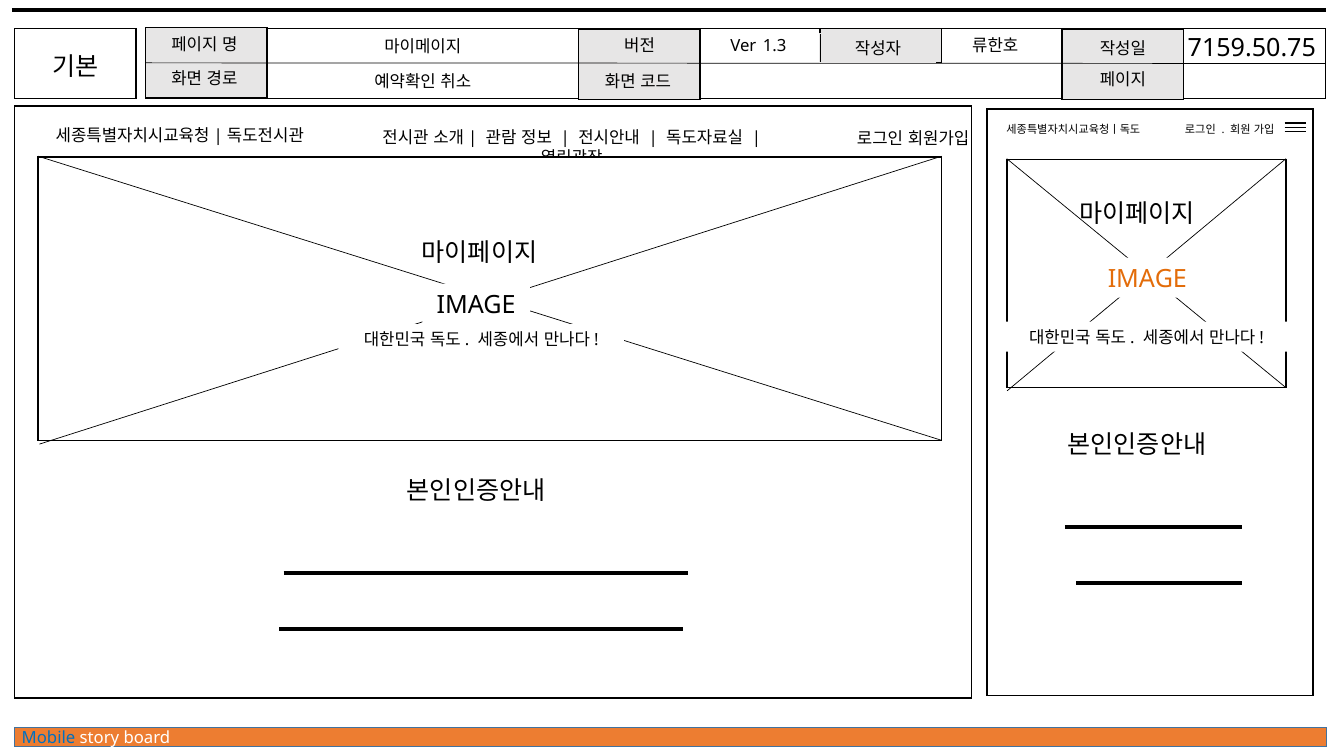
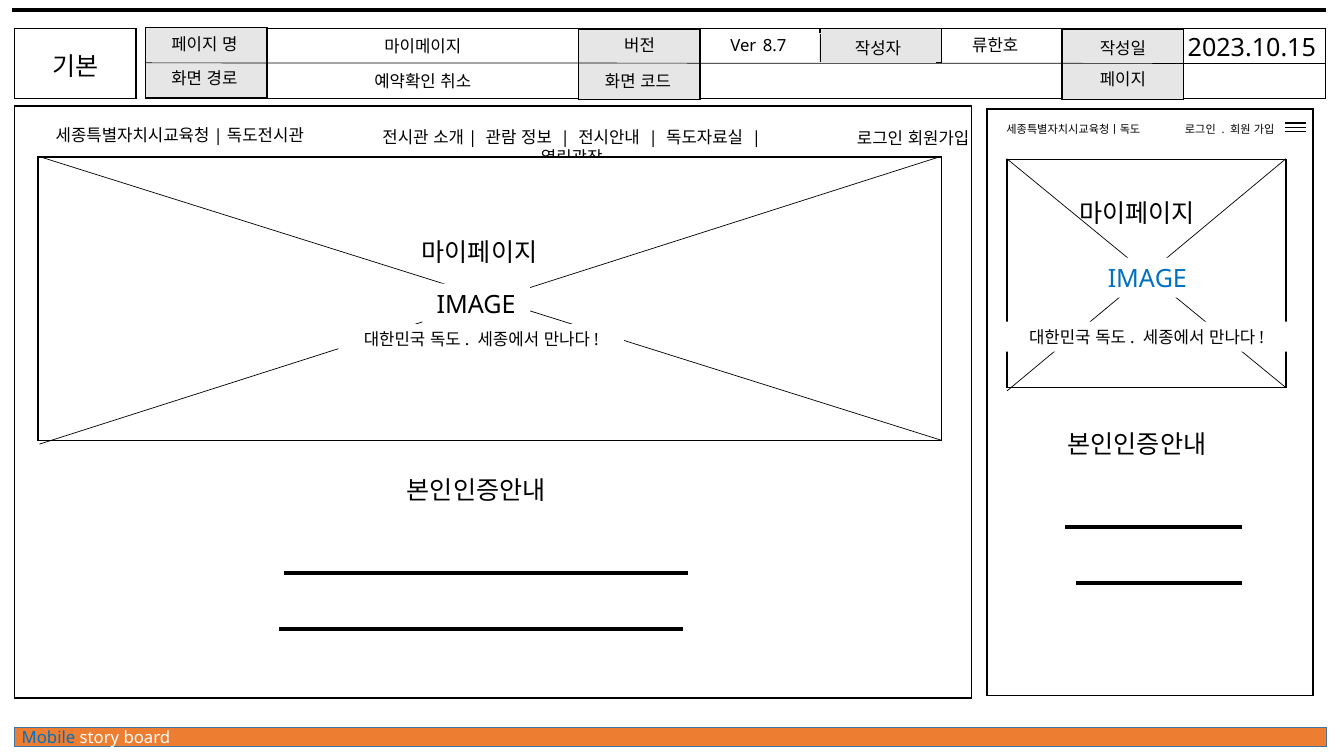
7159.50.75: 7159.50.75 -> 2023.10.15 (1252, 48)
1.3: 1.3 -> 8.7 (775, 46)
IMAGE colour: orange -> blue (1147, 279)
